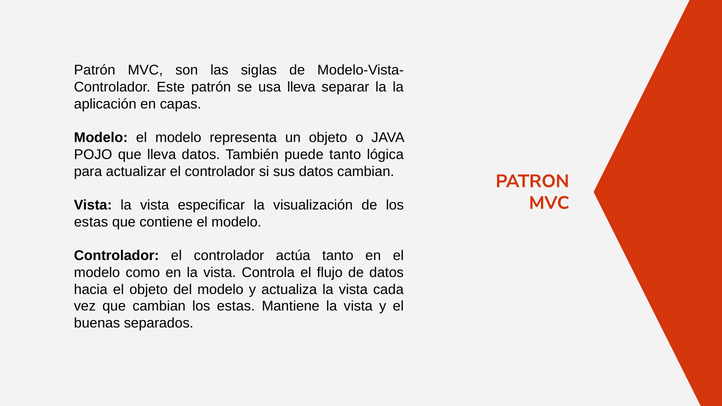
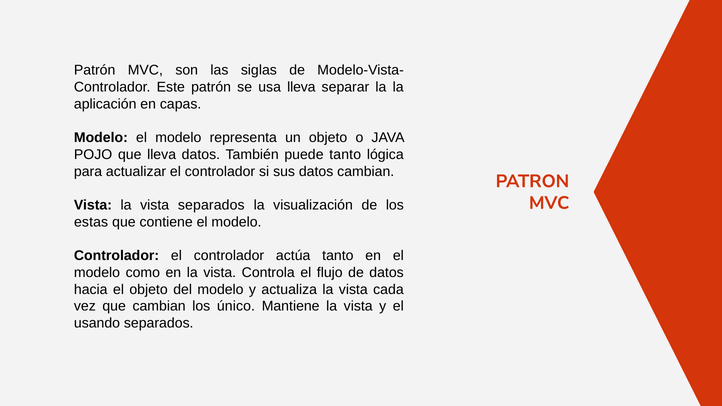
vista especificar: especificar -> separados (211, 205)
cambian los estas: estas -> único (236, 306)
buenas: buenas -> usando (97, 323)
